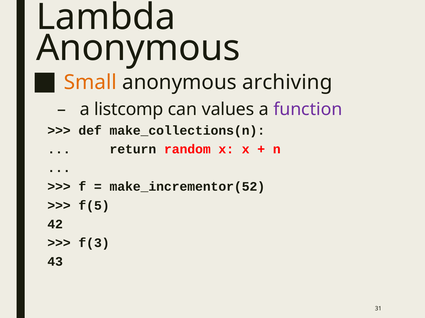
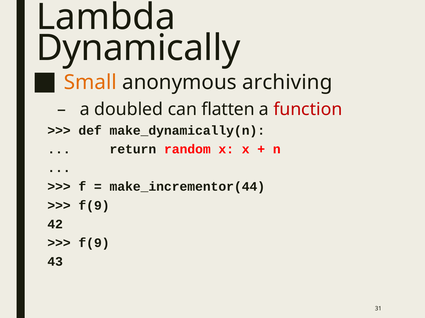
Anonymous: Anonymous -> Dynamically (138, 48)
listcomp: listcomp -> doubled (129, 109)
values: values -> flatten (228, 109)
function colour: purple -> red (308, 109)
make_collections(n: make_collections(n -> make_dynamically(n (187, 131)
make_incrementor(52: make_incrementor(52 -> make_incrementor(44 (187, 187)
f(5: f(5 -> f(9 (94, 206)
f(3: f(3 -> f(9 (94, 243)
